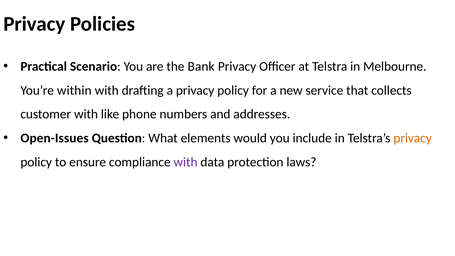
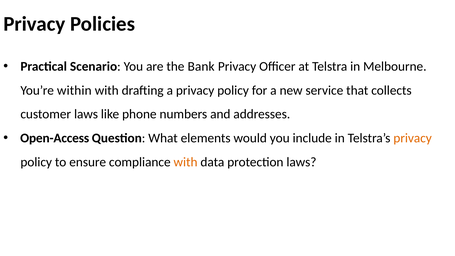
customer with: with -> laws (86, 114)
Open-Issues: Open-Issues -> Open-Access (55, 138)
with colour: purple -> orange (186, 162)
